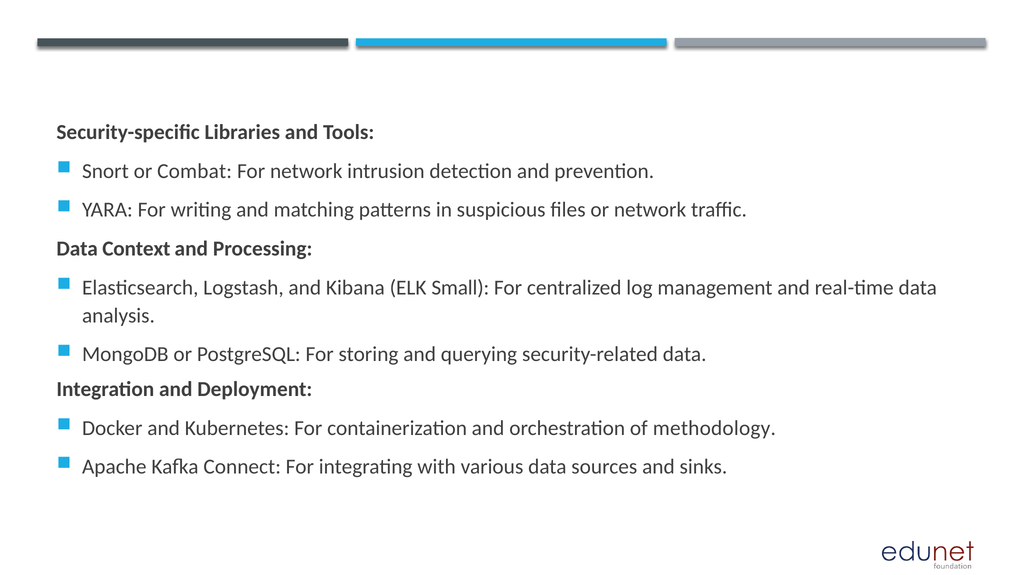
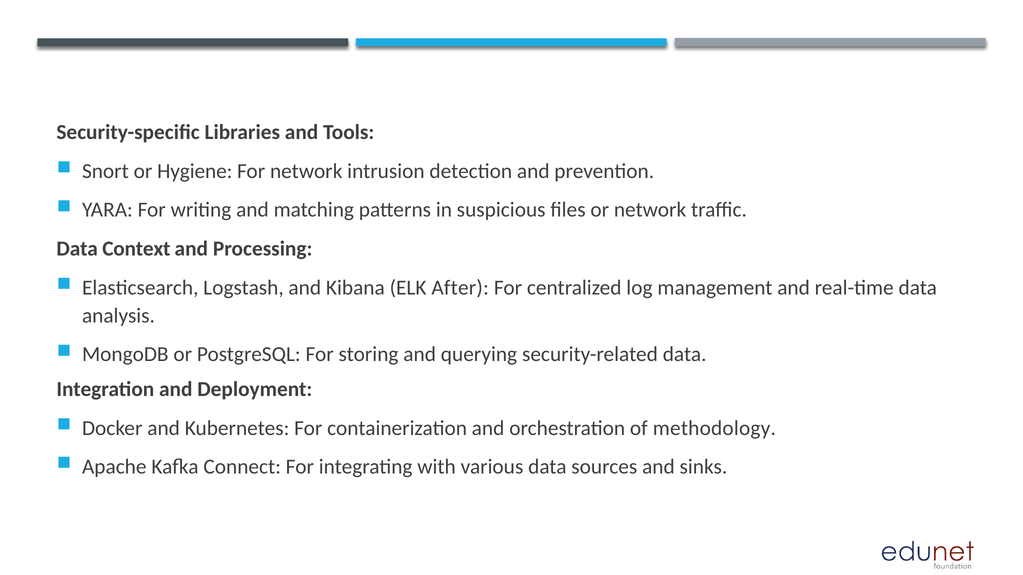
Combat: Combat -> Hygiene (195, 171)
Small: Small -> After (460, 288)
